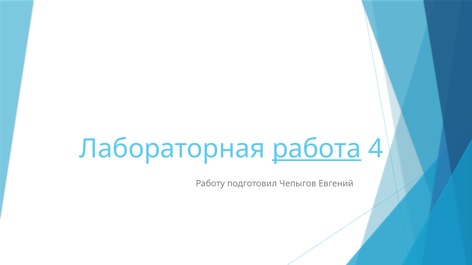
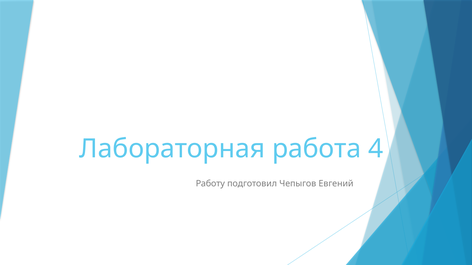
работа underline: present -> none (317, 149)
